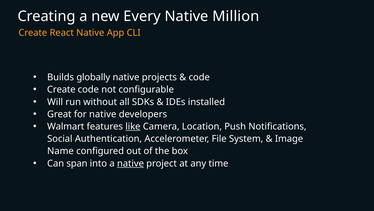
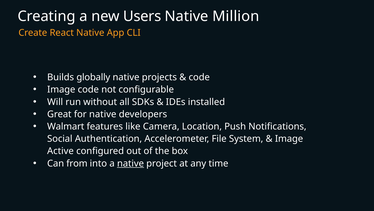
Every: Every -> Users (142, 16)
Create: Create -> Image (61, 89)
like underline: present -> none (133, 126)
Name: Name -> Active (60, 151)
span: span -> from (77, 163)
